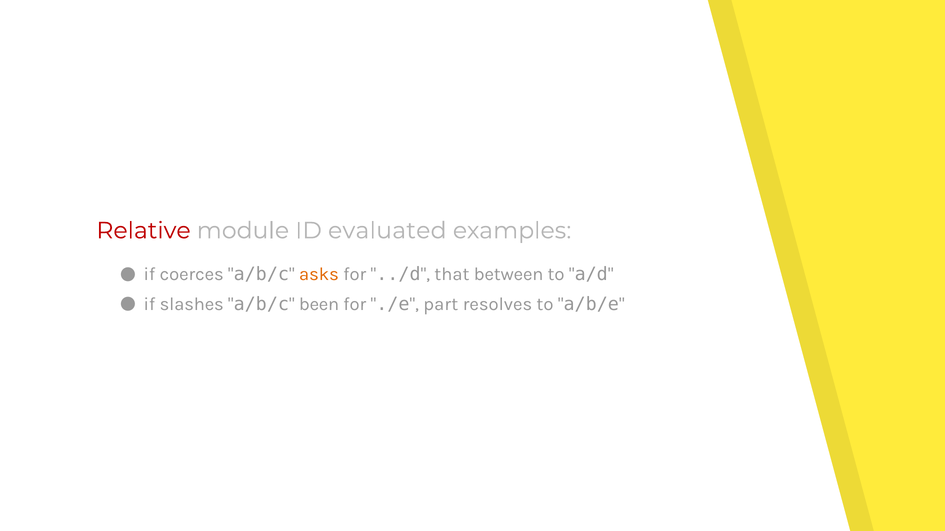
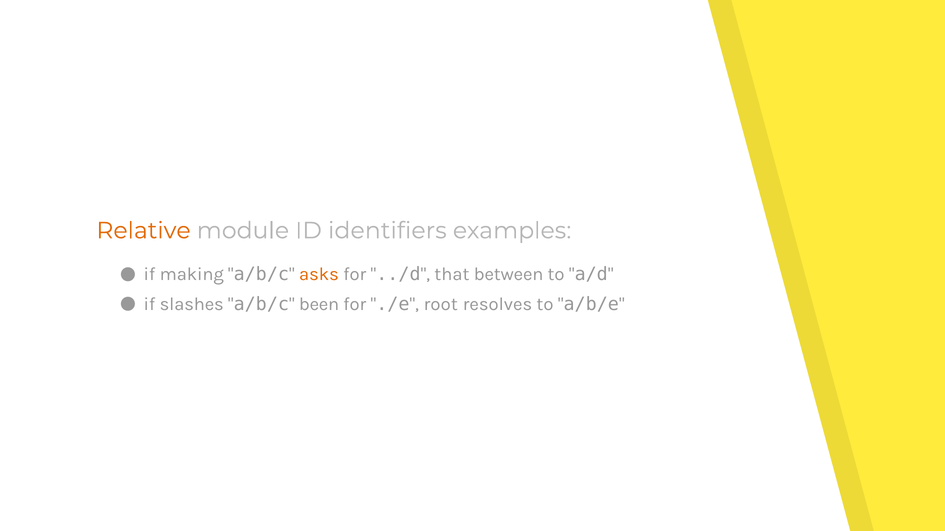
Relative colour: red -> orange (144, 231)
evaluated: evaluated -> identifiers (387, 231)
coerces: coerces -> making (192, 275)
part: part -> root (441, 305)
